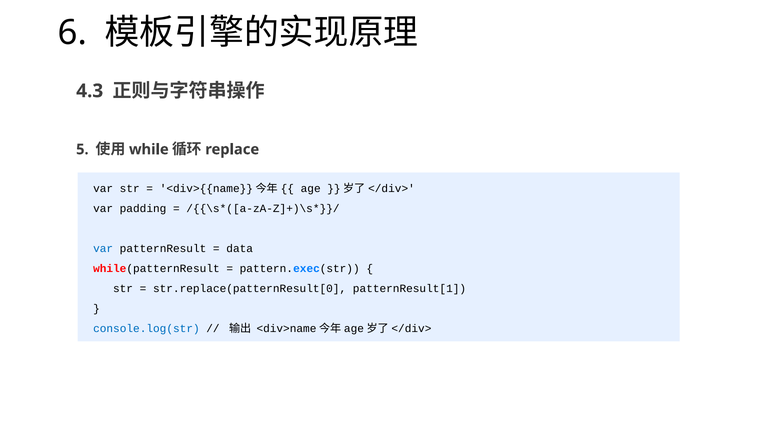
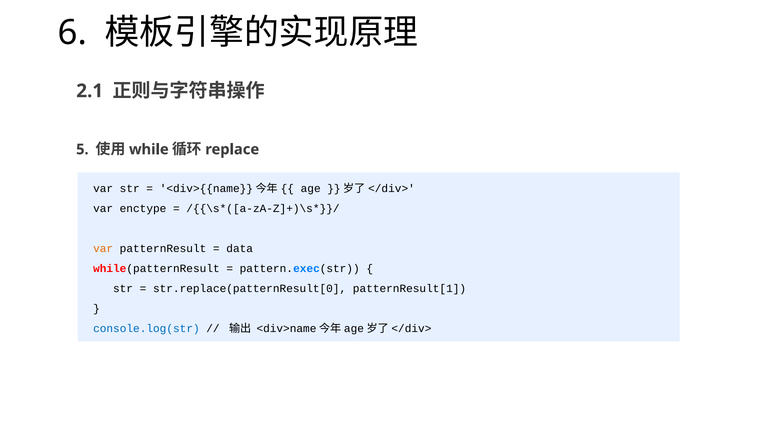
4.3: 4.3 -> 2.1 (90, 91)
padding: padding -> enctype (143, 208)
var colour: blue -> orange (103, 248)
